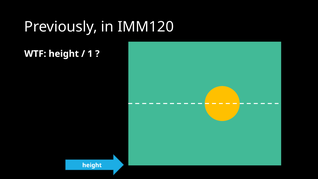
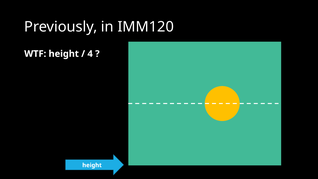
1: 1 -> 4 (90, 54)
